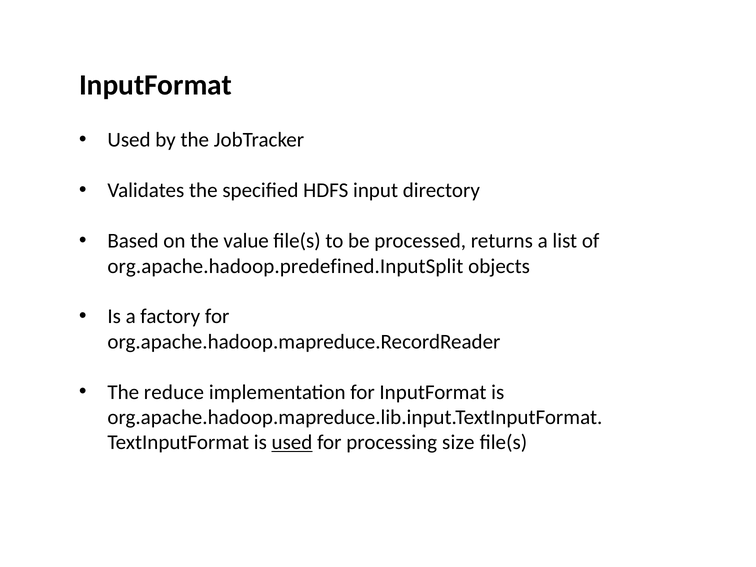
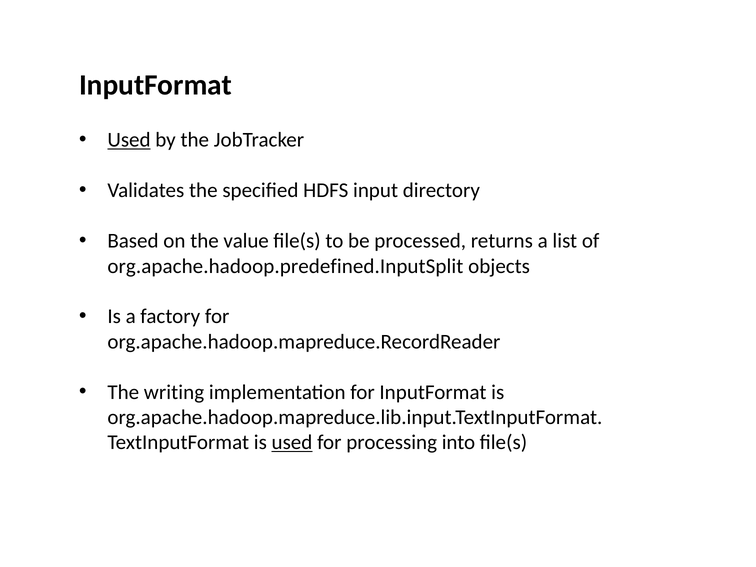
Used underline: none -> present (129, 140)
reduce: reduce -> writing (174, 392)
size: size -> into (459, 443)
